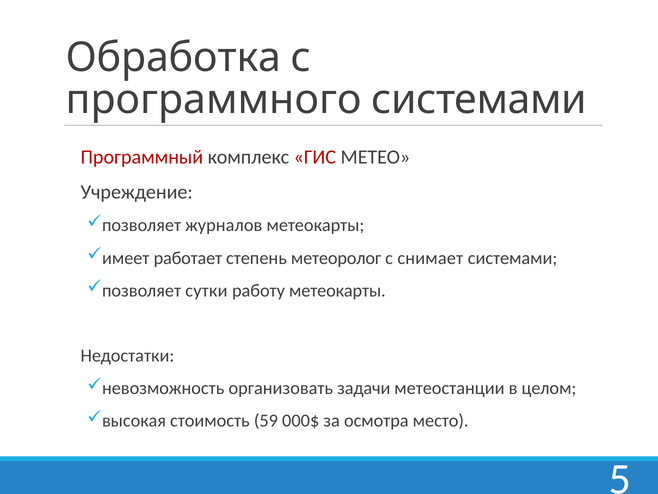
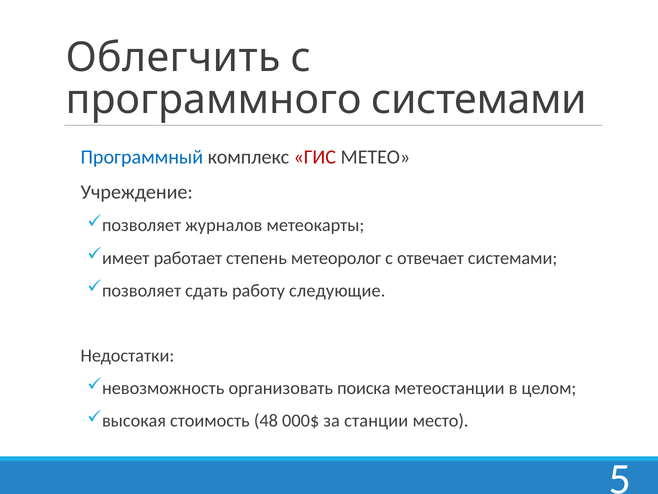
Обработка: Обработка -> Облегчить (173, 58)
Программный colour: red -> blue (142, 157)
снимает: снимает -> отвечает (430, 258)
сутки: сутки -> сдать (207, 290)
работу метеокарты: метеокарты -> следующие (337, 290)
задачи: задачи -> поиска (364, 388)
59: 59 -> 48 (266, 420)
осмотра: осмотра -> станции (376, 420)
